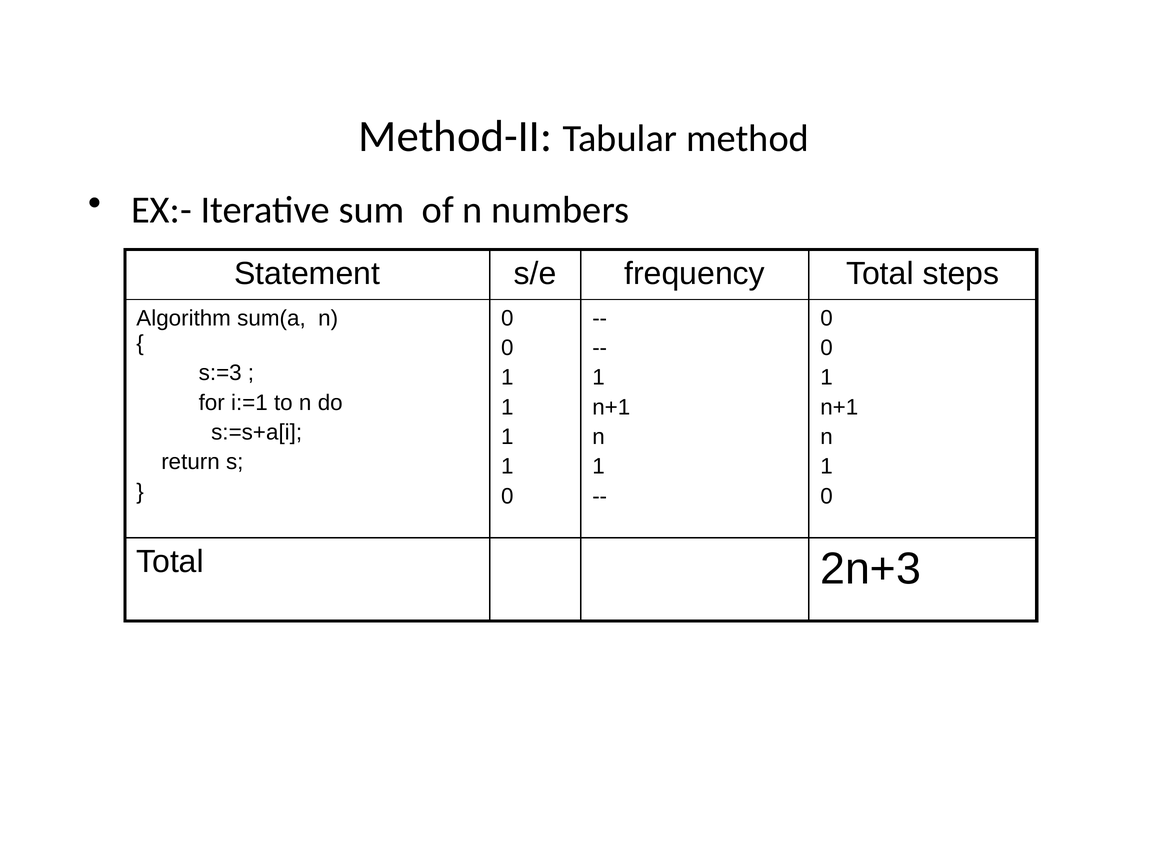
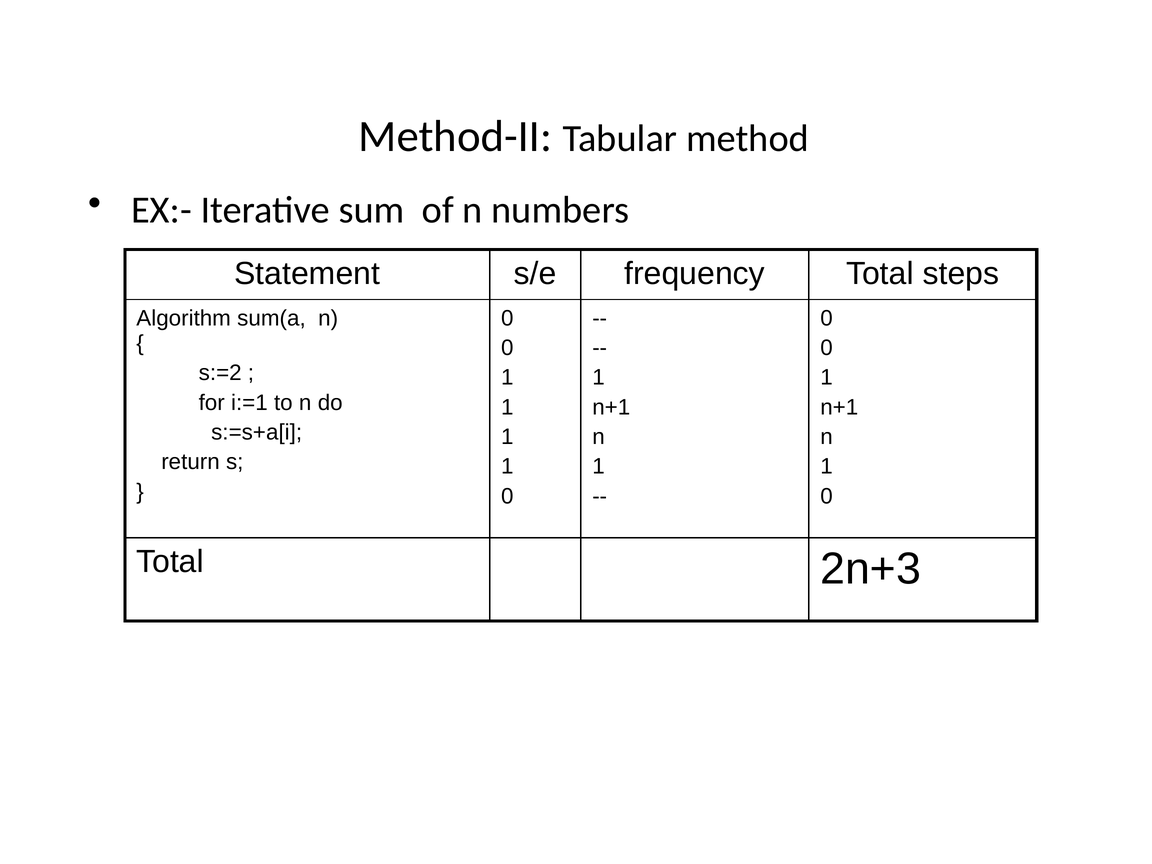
s:=3: s:=3 -> s:=2 (220, 373)
